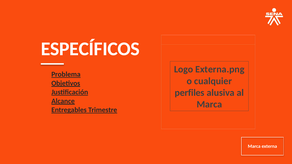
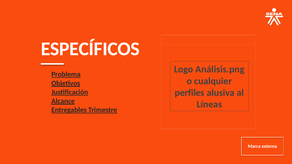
Externa.png: Externa.png -> Análisis.png (220, 69)
Marca: Marca -> Líneas (209, 104)
